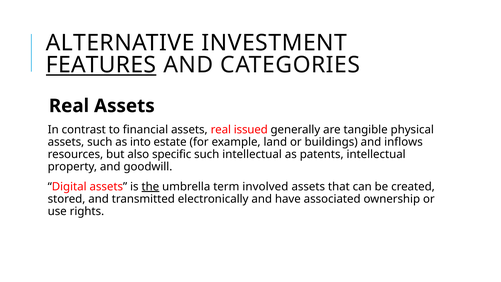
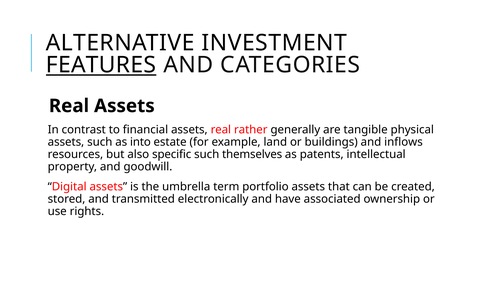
issued: issued -> rather (251, 130)
such intellectual: intellectual -> themselves (252, 154)
the underline: present -> none (150, 186)
involved: involved -> portfolio (265, 186)
